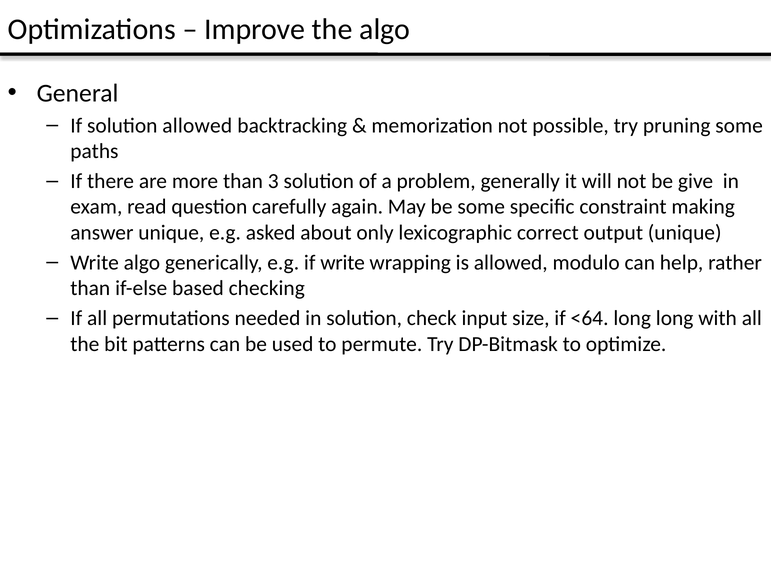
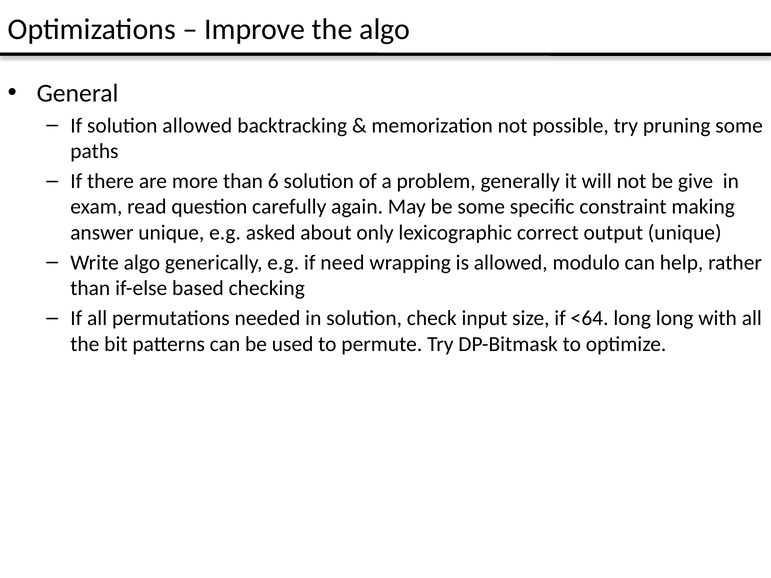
3: 3 -> 6 (273, 181)
if write: write -> need (342, 263)
